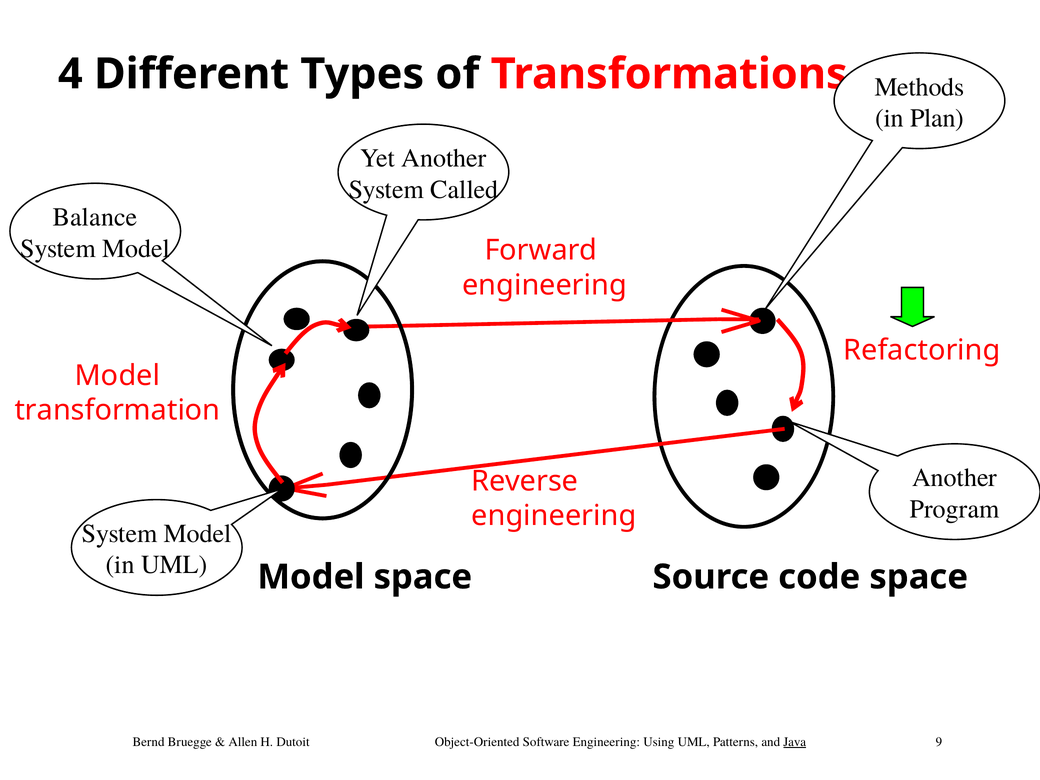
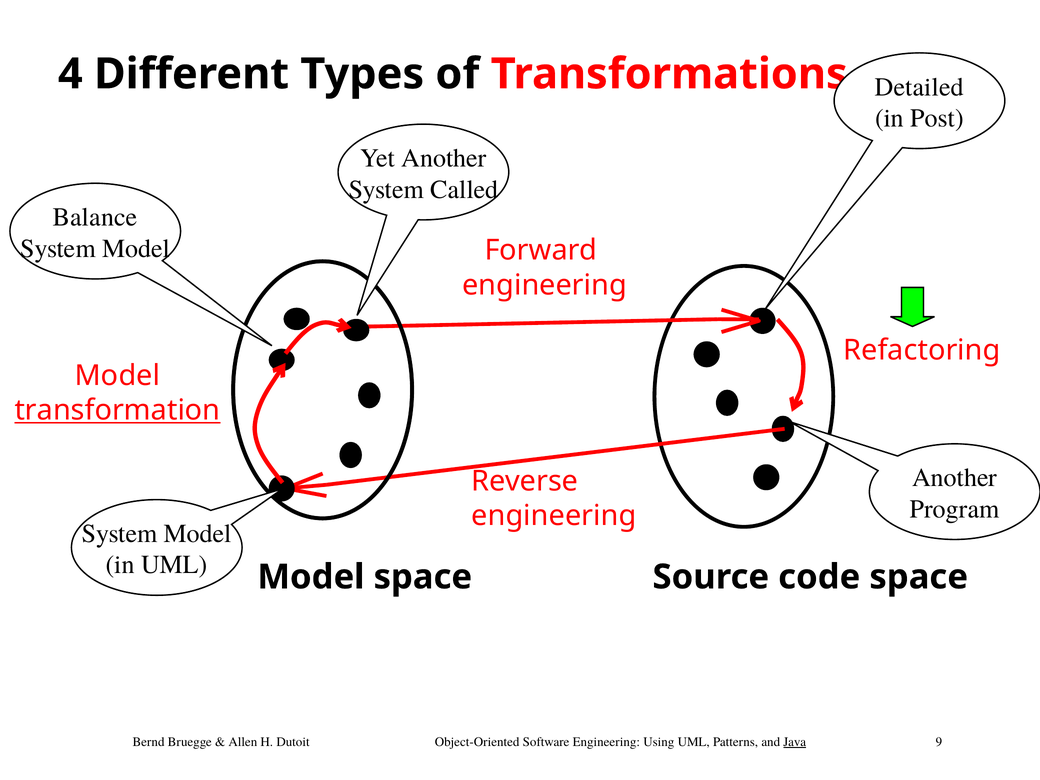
Methods: Methods -> Detailed (919, 87)
Plan: Plan -> Post (937, 118)
transformation underline: none -> present (117, 410)
